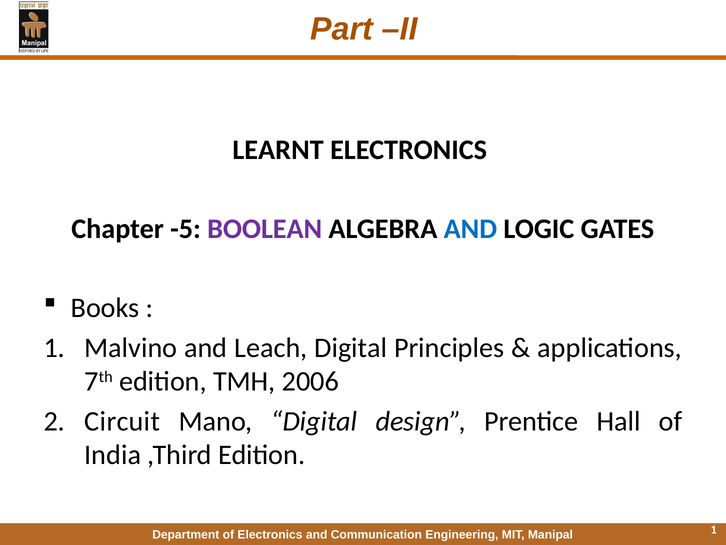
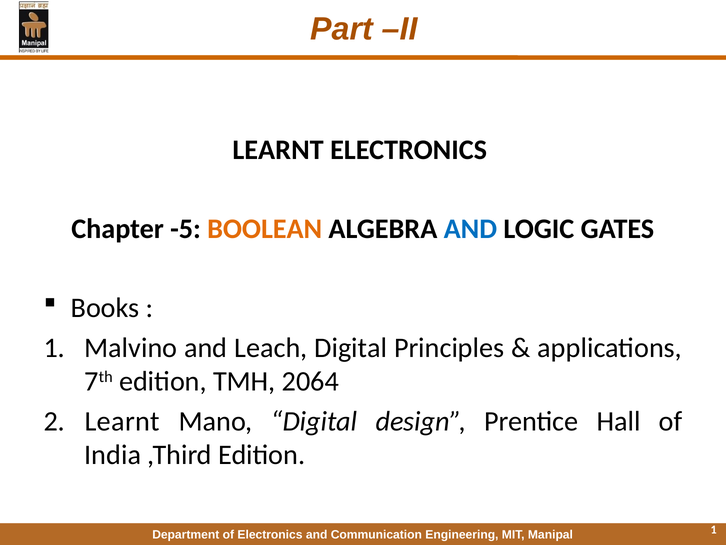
BOOLEAN colour: purple -> orange (265, 229)
2006: 2006 -> 2064 (310, 381)
Circuit: Circuit -> Learnt (122, 421)
